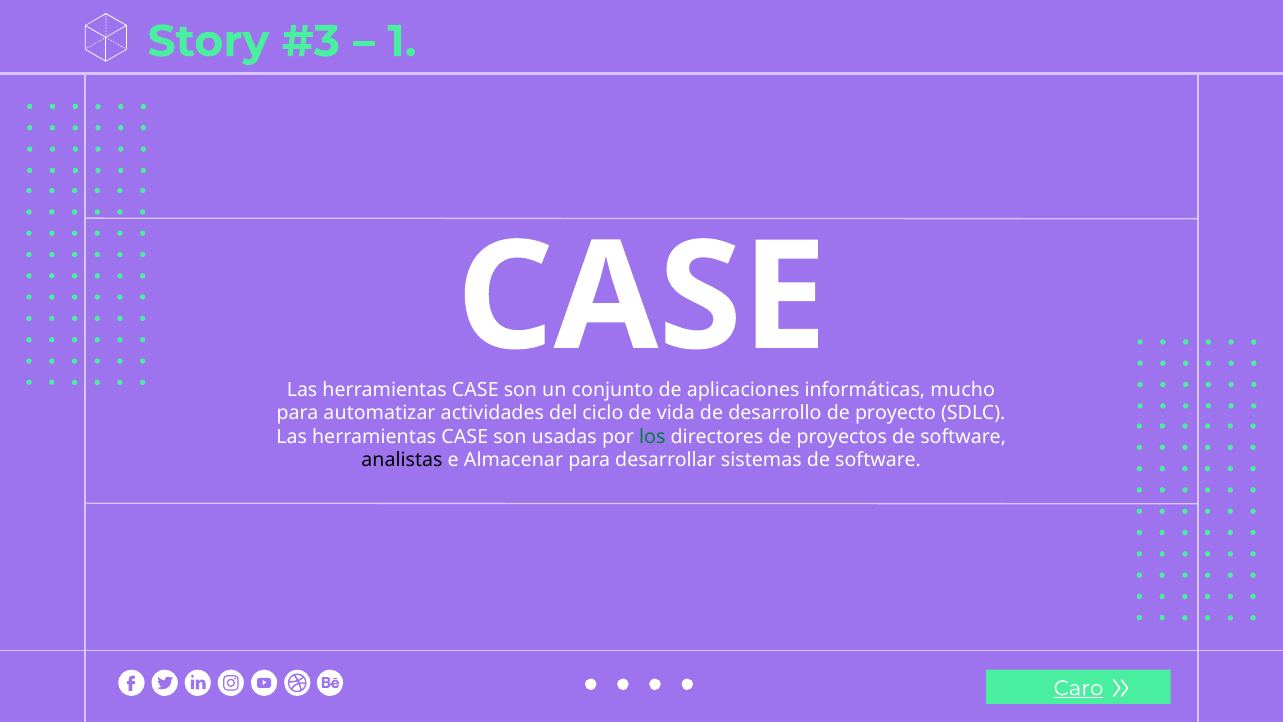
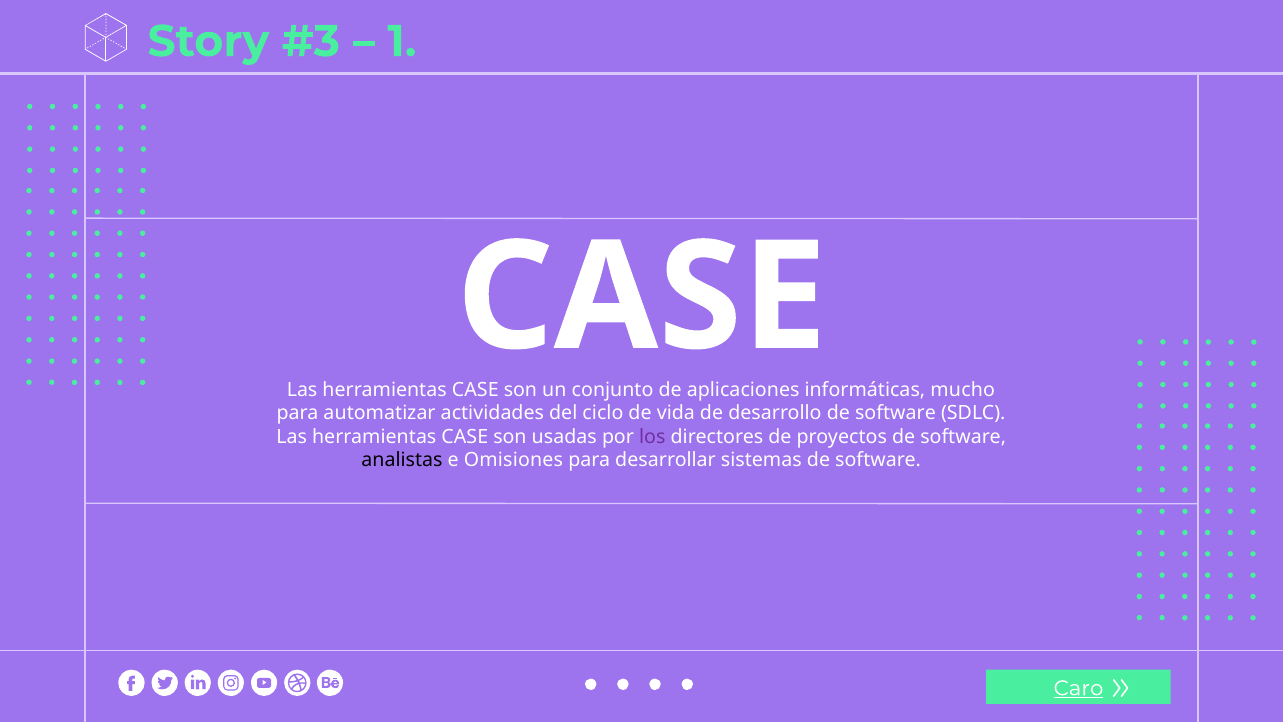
proyecto: proyecto -> software (895, 413)
los colour: green -> purple (652, 437)
Almacenar: Almacenar -> Omisiones (513, 460)
